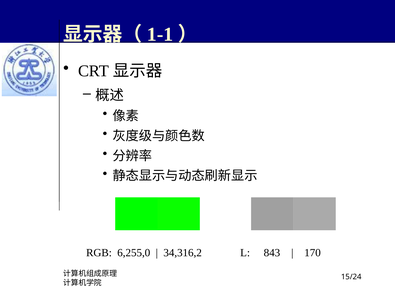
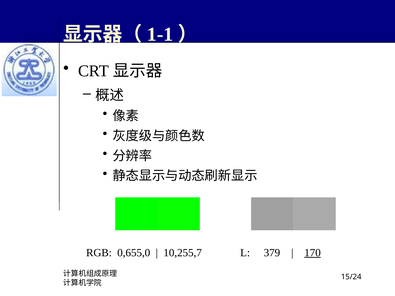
6,255,0: 6,255,0 -> 0,655,0 (134, 253)
34,316,2: 34,316,2 -> 10,255,7 (183, 253)
843: 843 -> 379 (272, 253)
170 underline: none -> present (313, 253)
